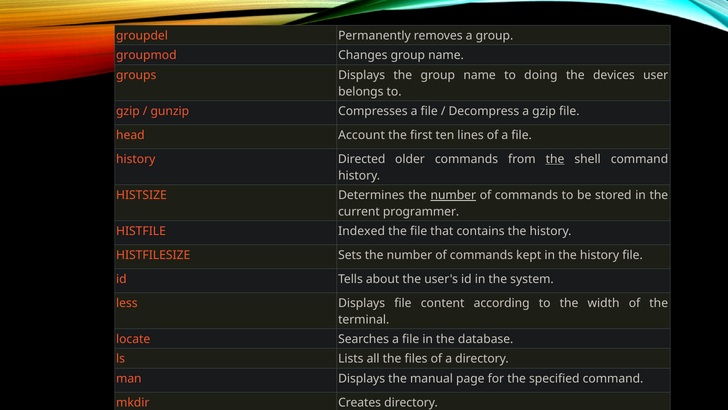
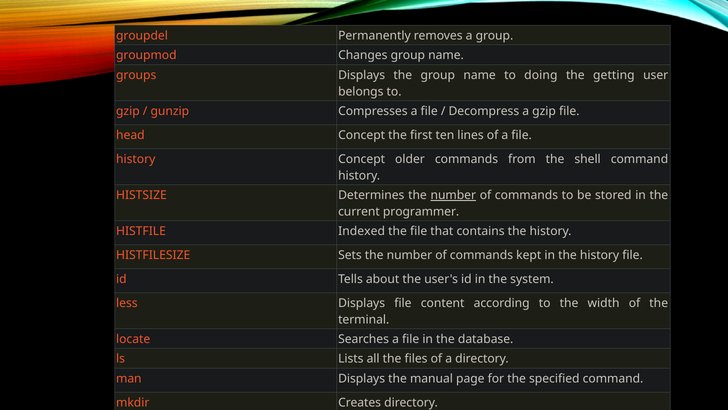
devices: devices -> getting (614, 75)
head Account: Account -> Concept (362, 135)
history Directed: Directed -> Concept (362, 159)
the underline: present -> none (555, 159)
